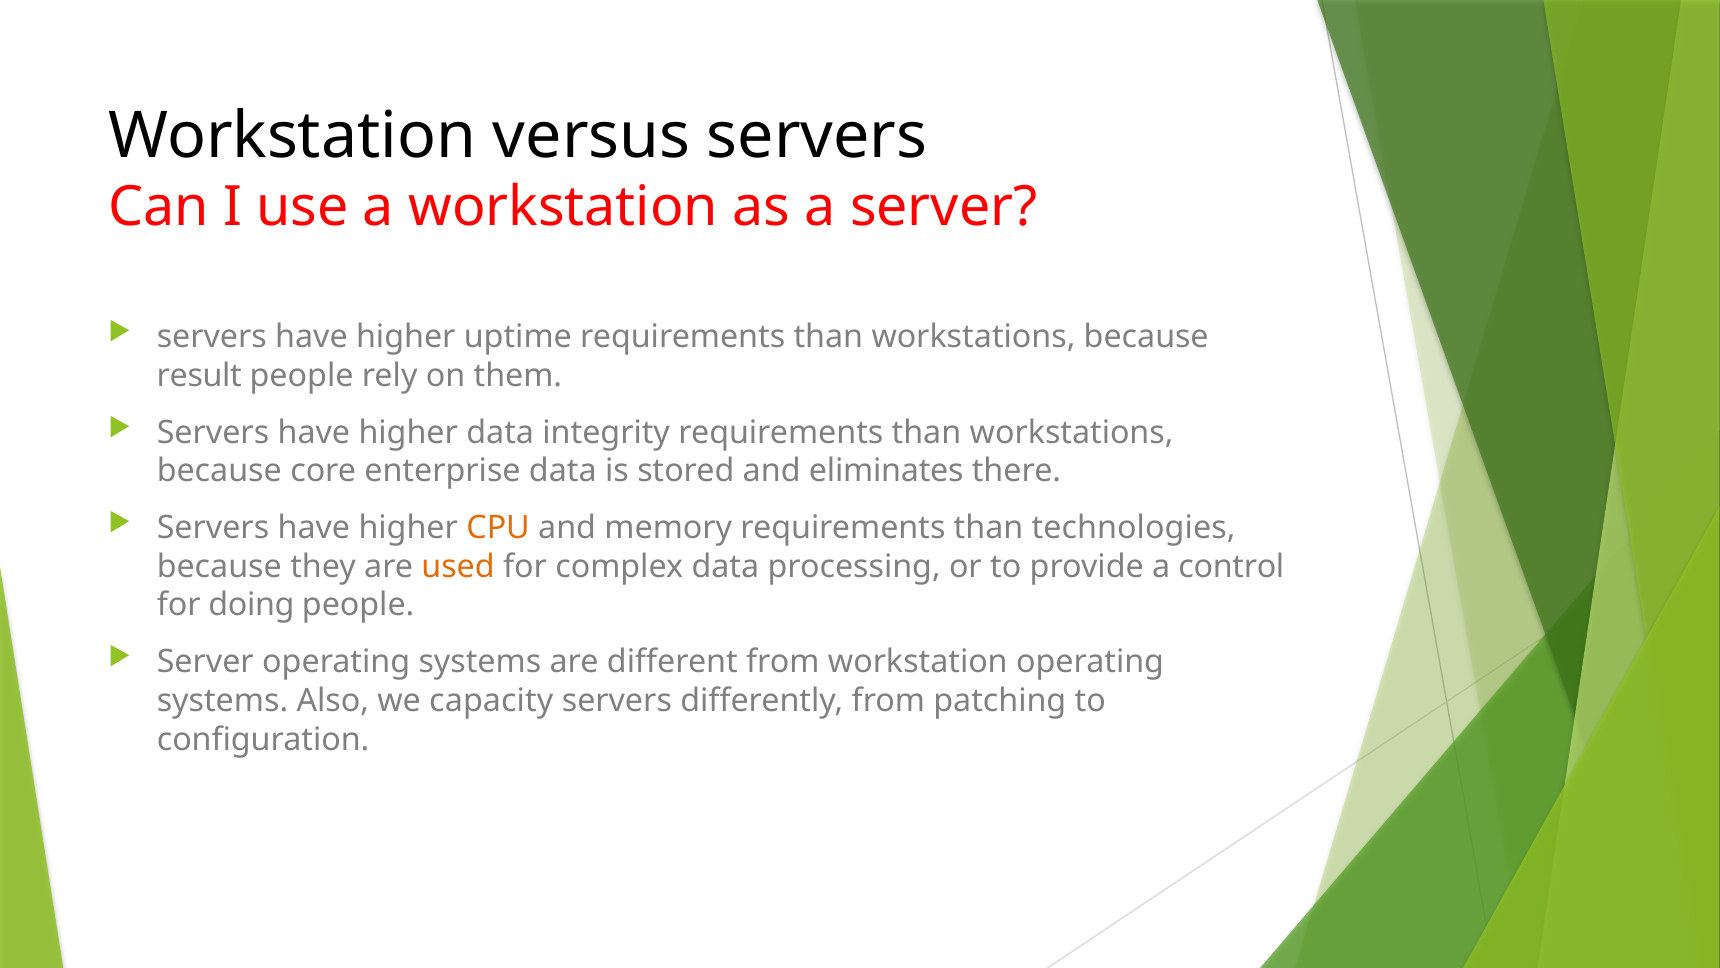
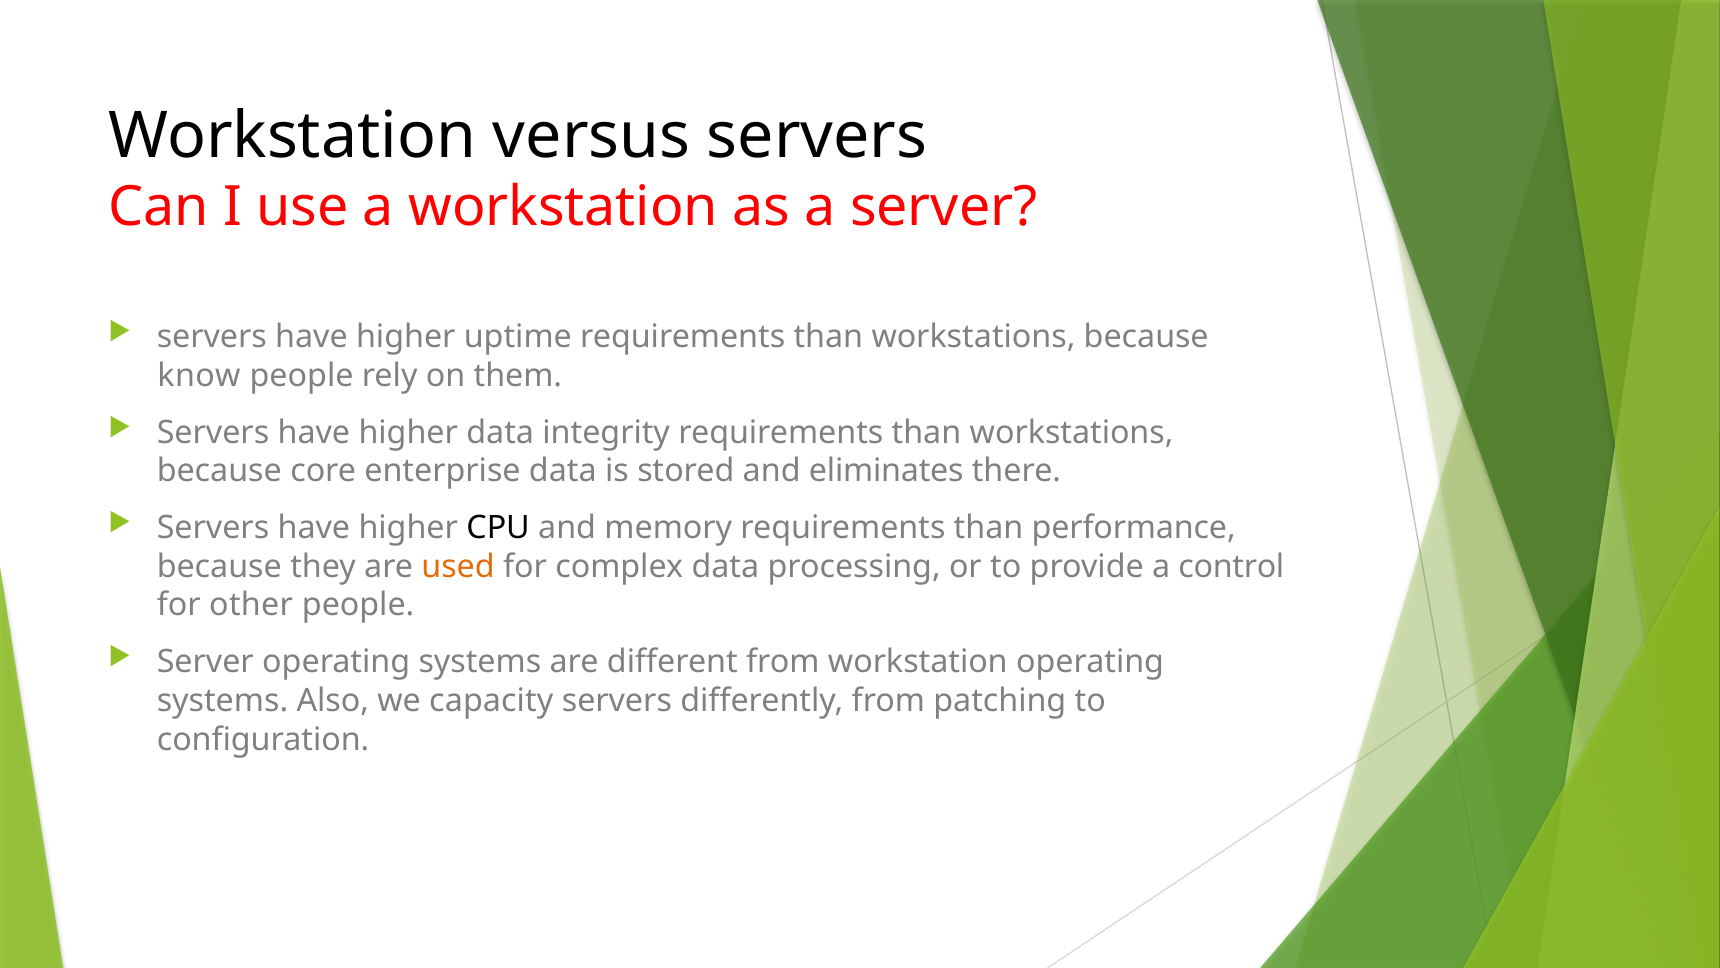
result: result -> know (199, 376)
CPU colour: orange -> black (498, 528)
technologies: technologies -> performance (1134, 528)
doing: doing -> other (251, 605)
